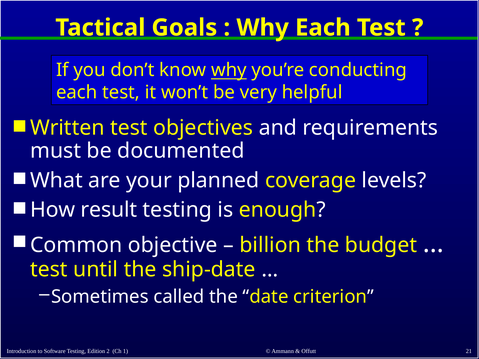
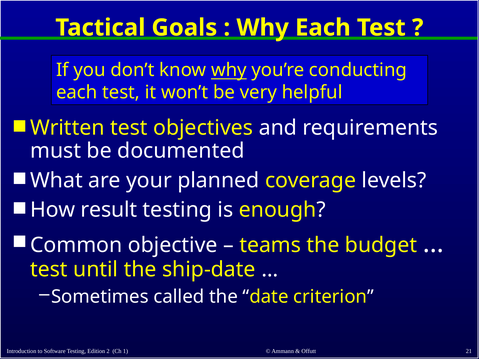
billion: billion -> teams (270, 245)
